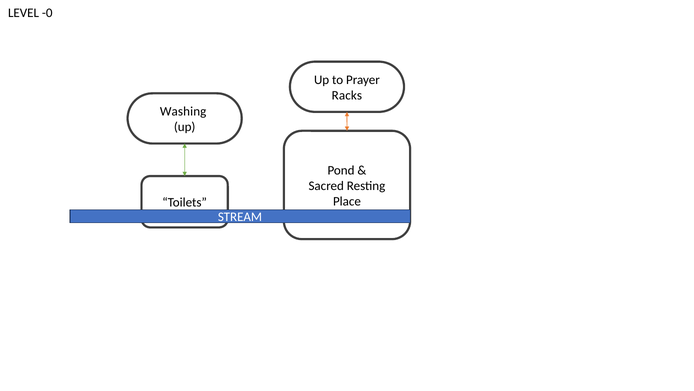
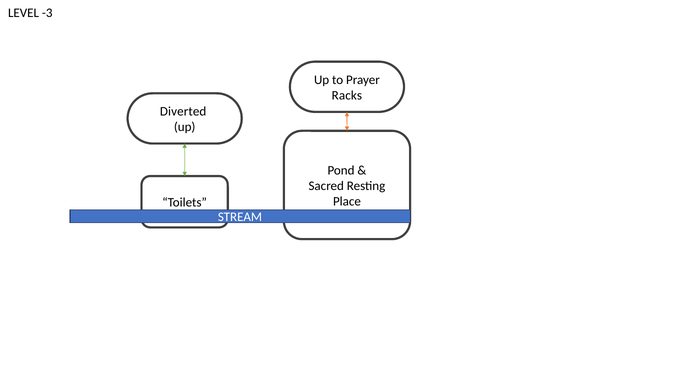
-0: -0 -> -3 (47, 13)
Washing: Washing -> Diverted (183, 111)
